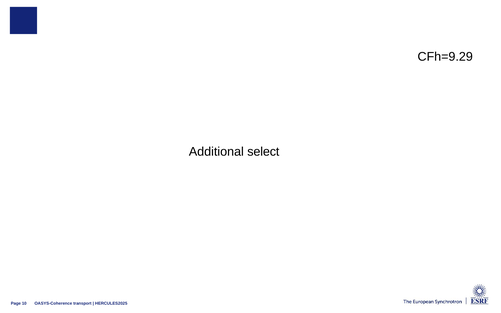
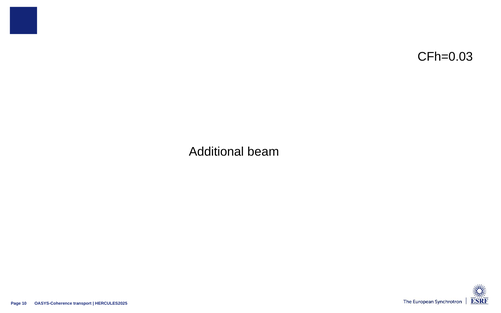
CFh=9.29: CFh=9.29 -> CFh=0.03 (445, 57)
select: select -> beam (263, 152)
